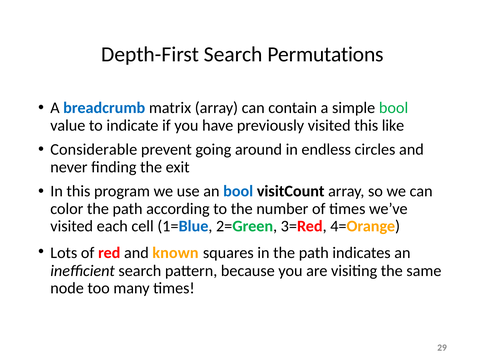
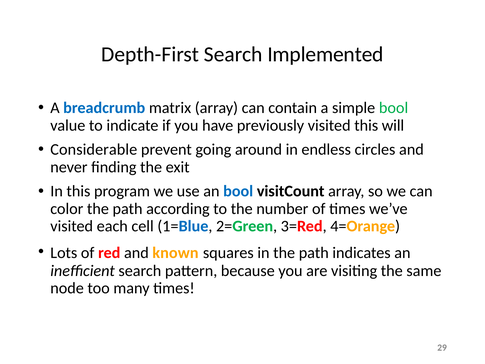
Permutations: Permutations -> Implemented (325, 54)
like: like -> will (393, 125)
